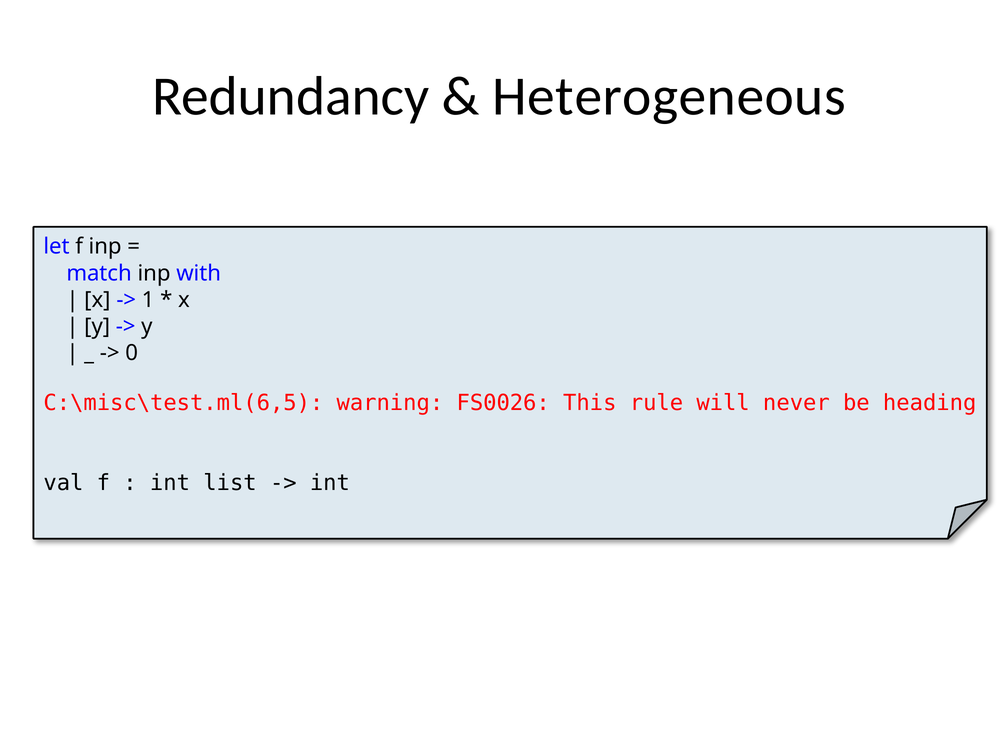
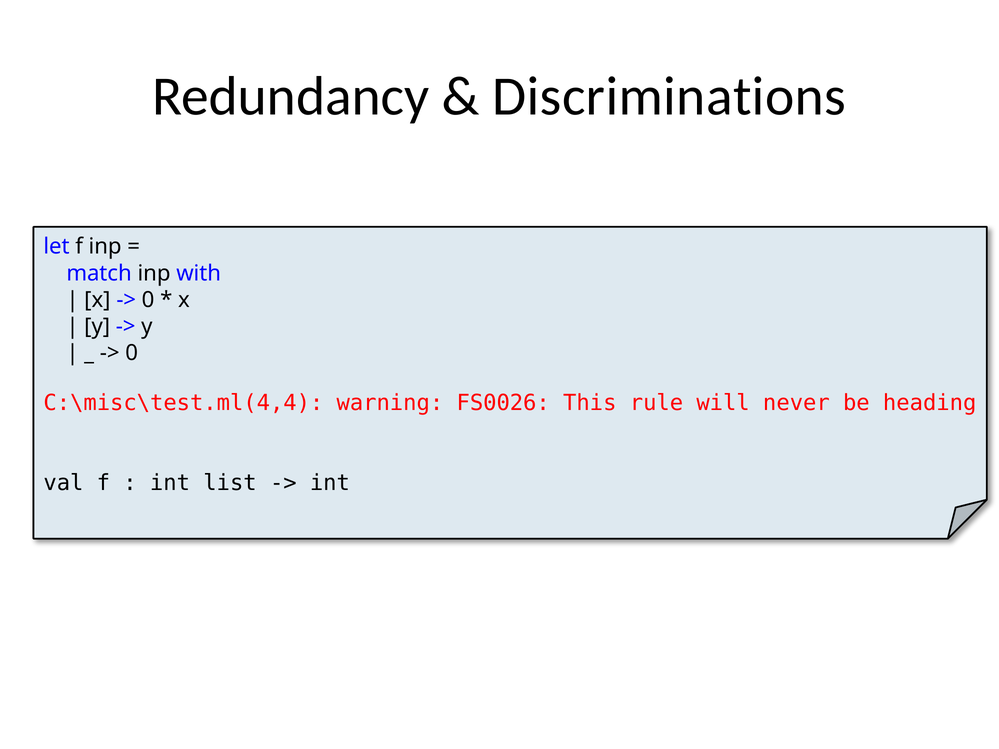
Heterogeneous: Heterogeneous -> Discriminations (669, 96)
1: 1 -> 0 (148, 300)
C:\misc\test.ml(6,5: C:\misc\test.ml(6,5 -> C:\misc\test.ml(4,4 (183, 403)
